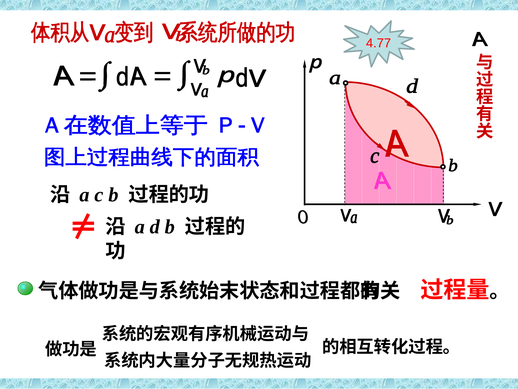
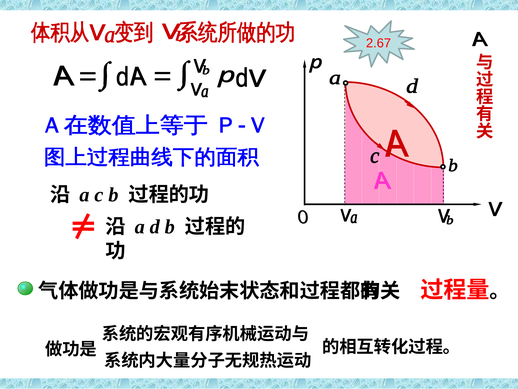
4.77: 4.77 -> 2.67 (379, 43)
